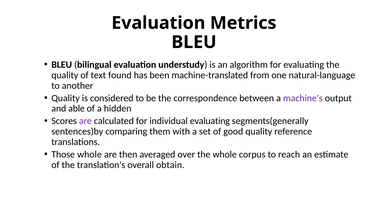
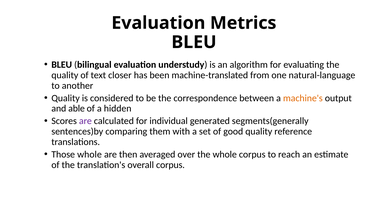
found: found -> closer (120, 75)
machine's colour: purple -> orange (303, 98)
individual evaluating: evaluating -> generated (210, 121)
overall obtain: obtain -> corpus (170, 165)
